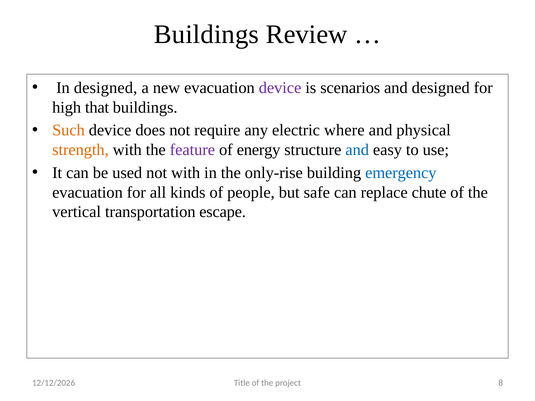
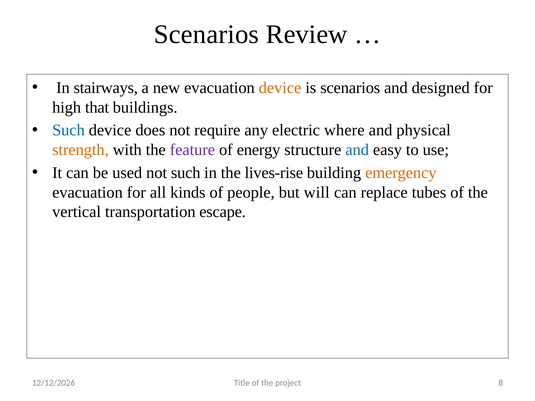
Buildings: Buildings -> Scenarios (206, 34)
In designed: designed -> stairways (106, 88)
device colour: purple -> orange (280, 88)
Such colour: orange -> blue (68, 130)
not with: with -> such (186, 173)
only-rise: only-rise -> lives-rise (274, 173)
emergency colour: blue -> orange (401, 173)
safe: safe -> will (317, 192)
chute: chute -> tubes (429, 192)
